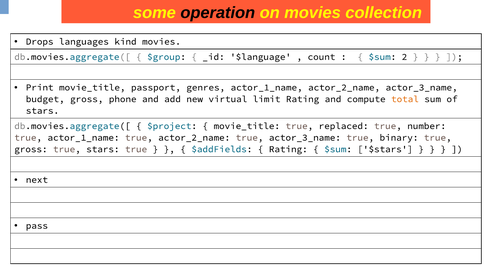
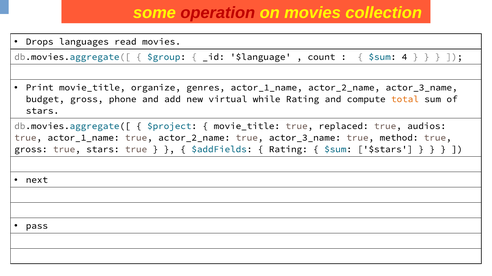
operation colour: black -> red (218, 13)
kind: kind -> read (125, 42)
2: 2 -> 4 (405, 57)
passport: passport -> organize (156, 88)
limit: limit -> while (267, 99)
number: number -> audios (427, 126)
binary: binary -> method (399, 138)
